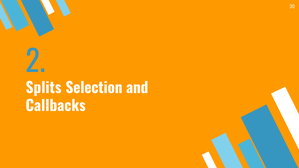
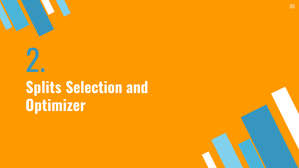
Callbacks: Callbacks -> Optimizer (56, 106)
